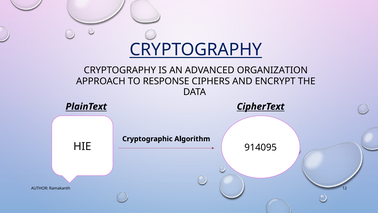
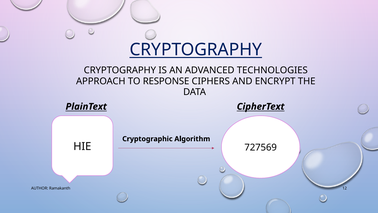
ORGANIZATION: ORGANIZATION -> TECHNOLOGIES (272, 70)
914095: 914095 -> 727569 (261, 147)
